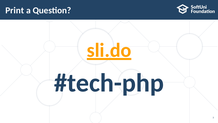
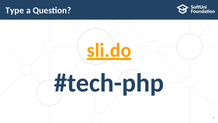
Print: Print -> Type (15, 10)
